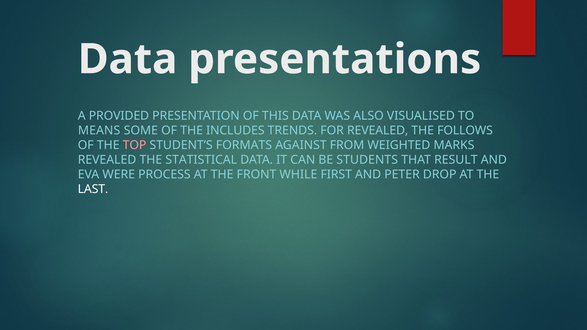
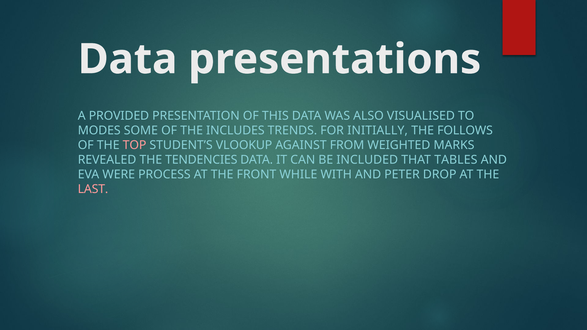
MEANS: MEANS -> MODES (99, 130)
FOR REVEALED: REVEALED -> INITIALLY (378, 130)
FORMATS: FORMATS -> VLOOKUP (244, 145)
STATISTICAL: STATISTICAL -> TENDENCIES (201, 160)
STUDENTS: STUDENTS -> INCLUDED (367, 160)
RESULT: RESULT -> TABLES (456, 160)
FIRST: FIRST -> WITH (336, 175)
LAST colour: white -> pink (93, 189)
